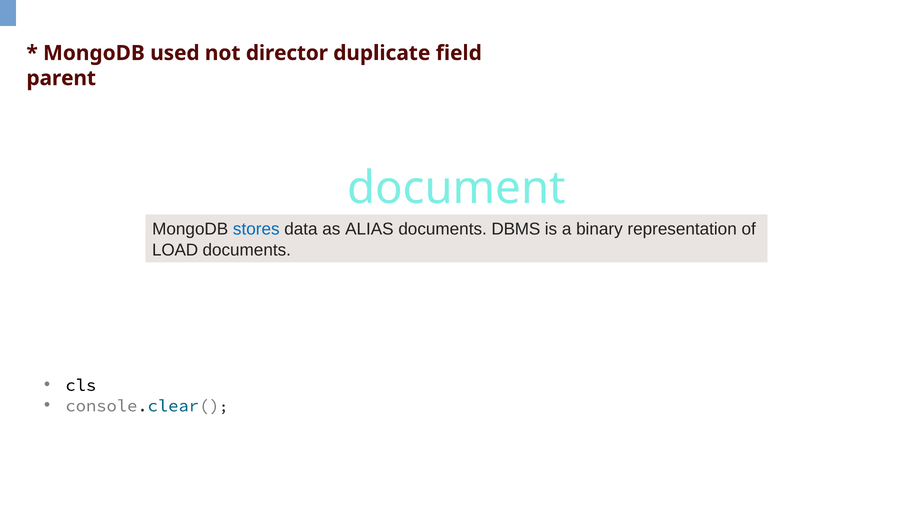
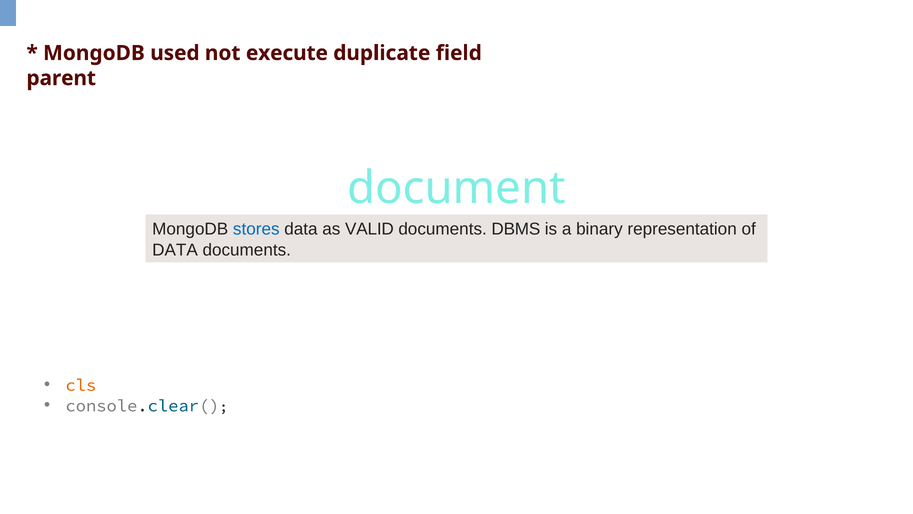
director: director -> execute (287, 53)
ALIAS: ALIAS -> VALID (369, 229)
LOAD: LOAD -> DATA (175, 250)
cls colour: black -> orange (81, 385)
